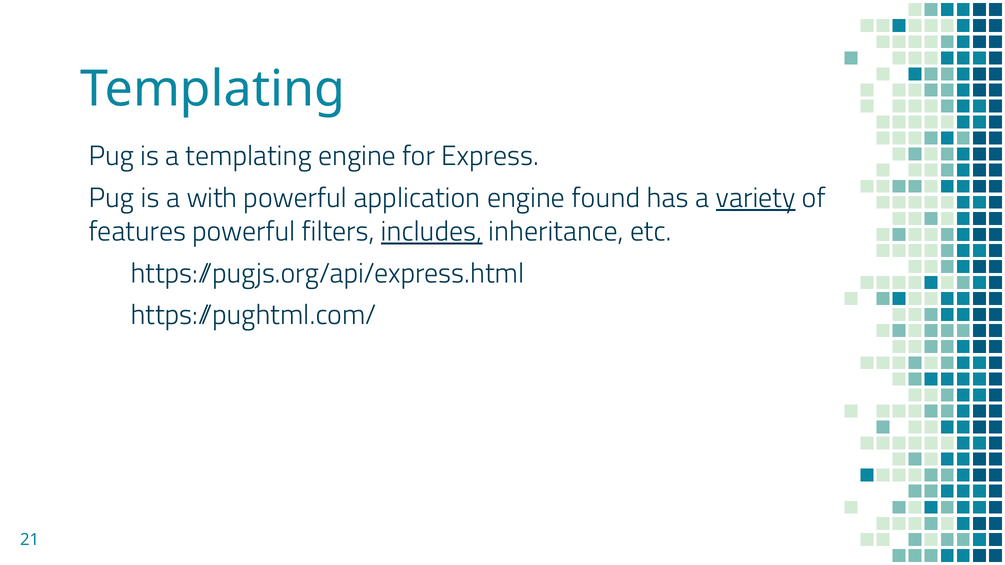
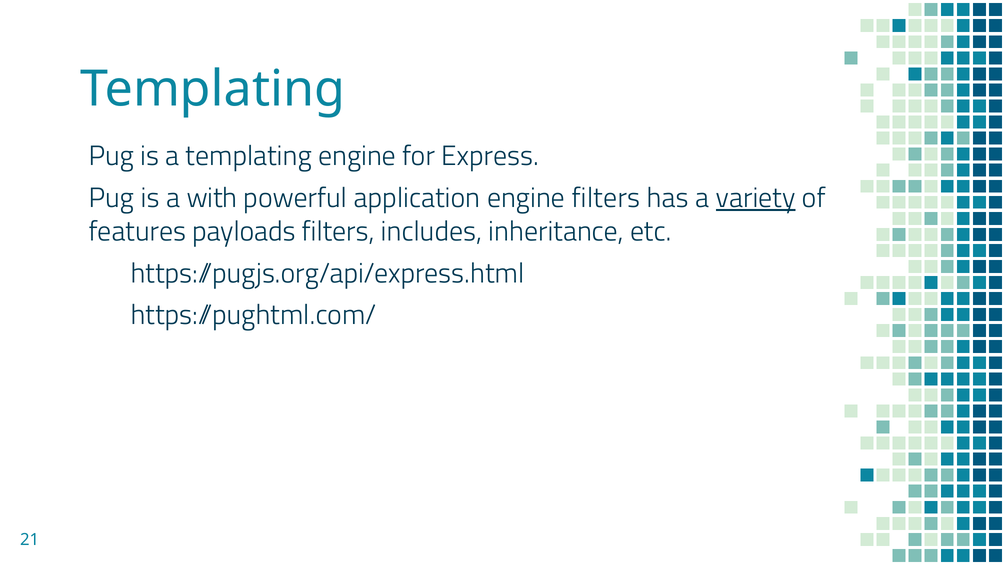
engine found: found -> filters (606, 198)
features powerful: powerful -> payloads (244, 232)
includes underline: present -> none (432, 232)
